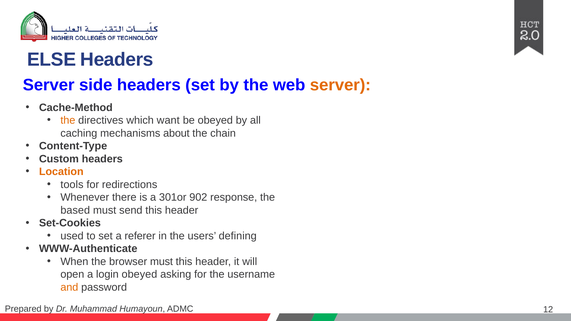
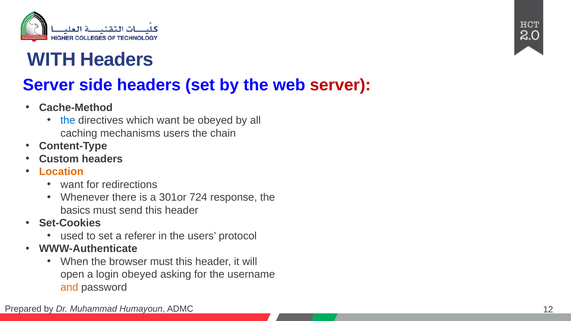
ELSE: ELSE -> WITH (51, 59)
server colour: orange -> red (340, 85)
the colour: orange -> blue (68, 120)
mechanisms about: about -> users (176, 133)
tools: tools -> want (72, 185)
902: 902 -> 724 (198, 197)
based: based -> basics (75, 210)
defining: defining -> protocol (238, 236)
